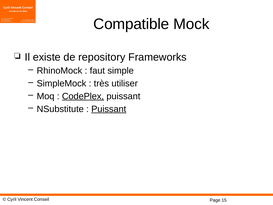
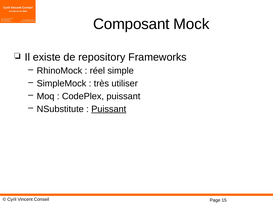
Compatible: Compatible -> Composant (131, 24)
faut: faut -> réel (97, 71)
CodePlex underline: present -> none (83, 96)
